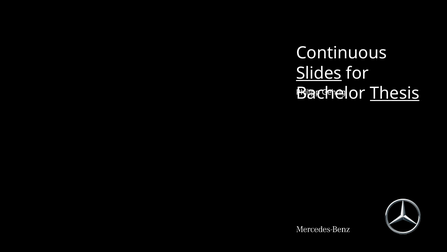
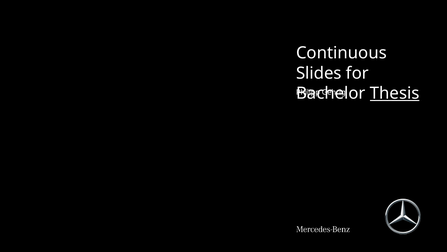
Slides underline: present -> none (319, 73)
